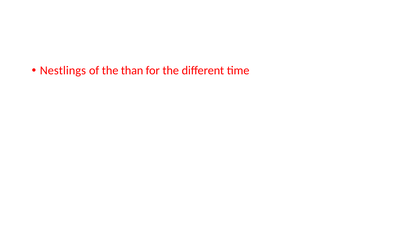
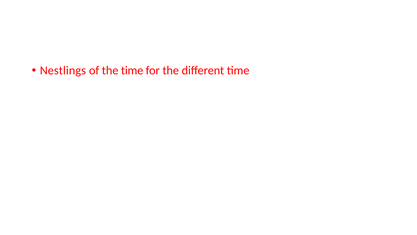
the than: than -> time (132, 71)
